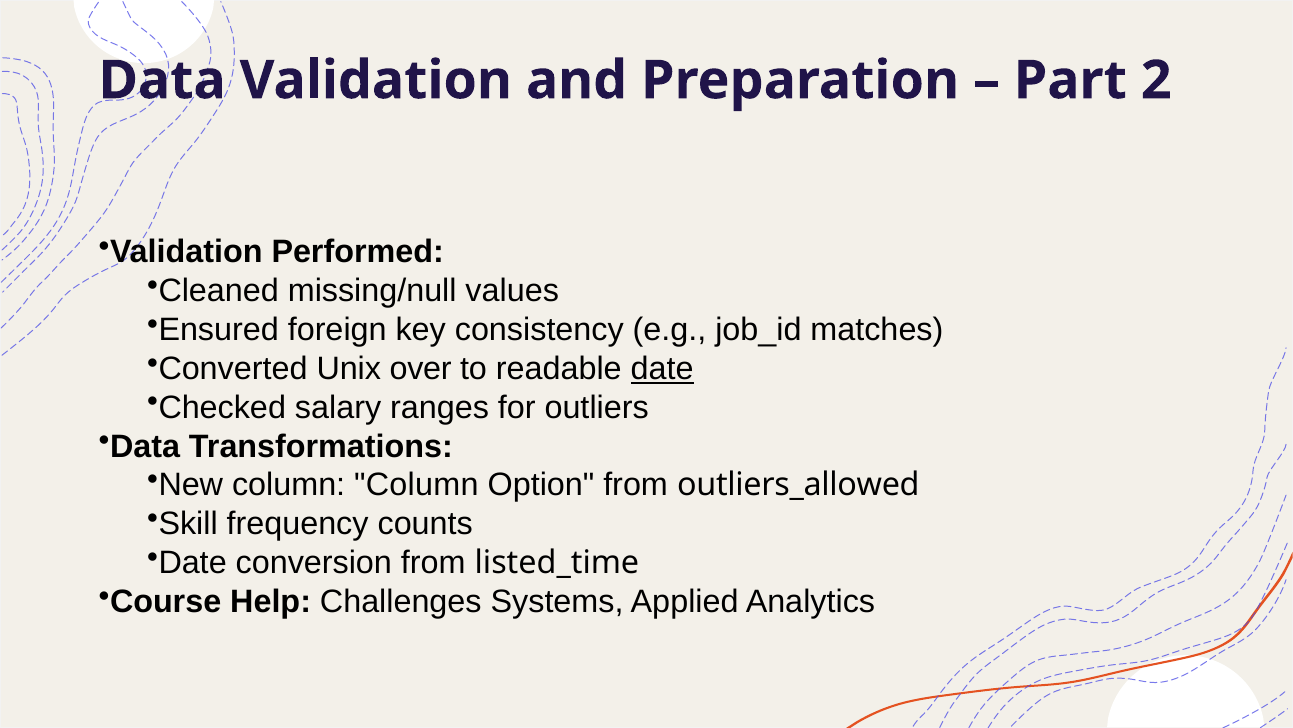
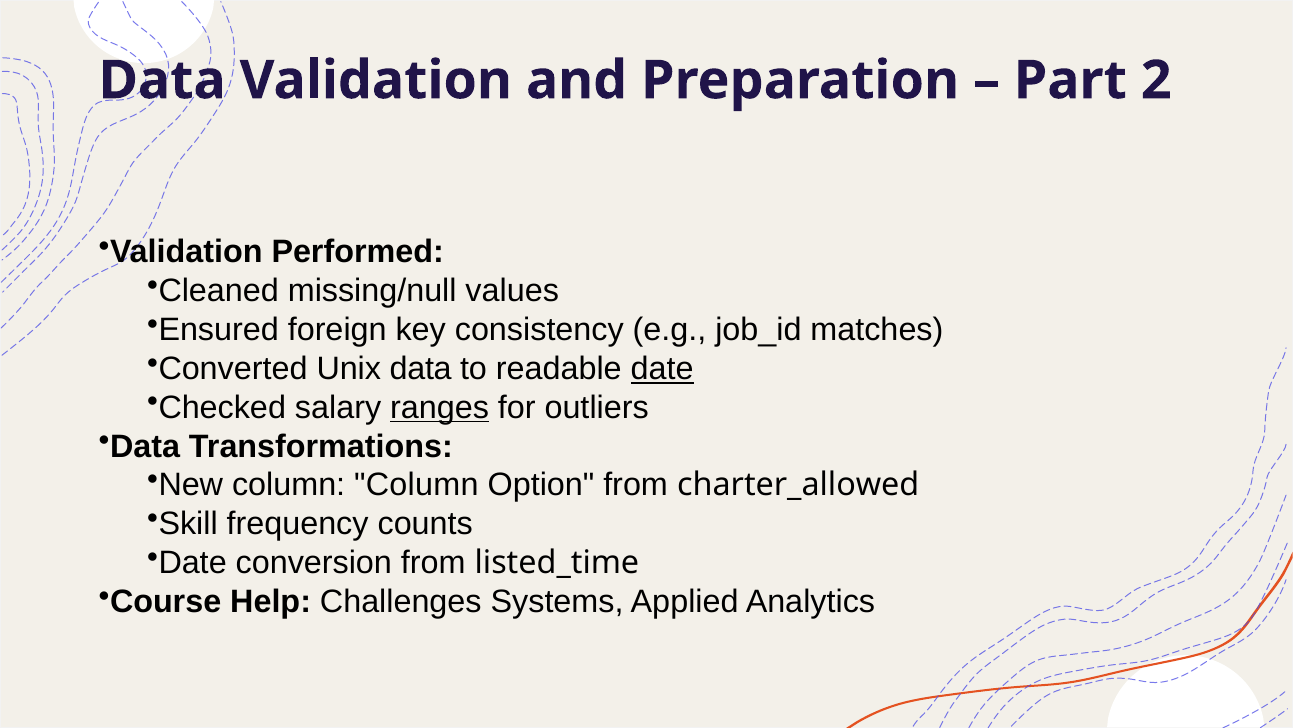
Unix over: over -> data (421, 368)
ranges underline: none -> present (439, 407)
outliers_allowed: outliers_allowed -> charter_allowed (798, 485)
